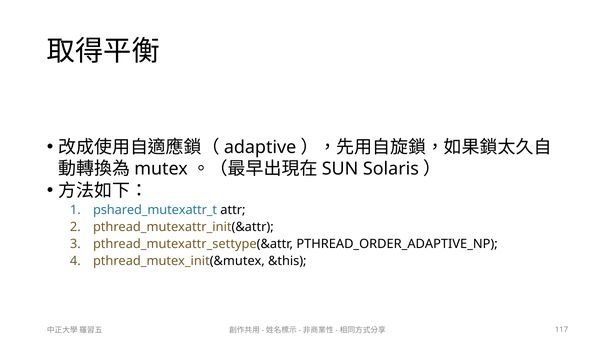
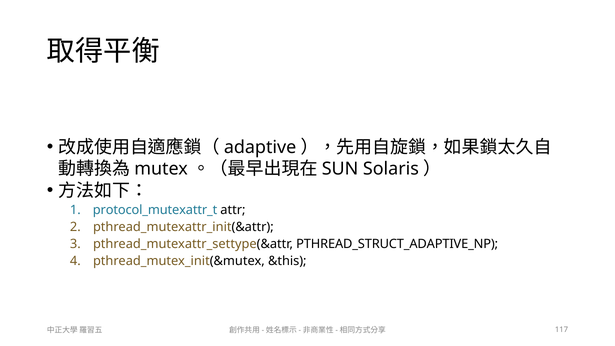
pshared_mutexattr_t: pshared_mutexattr_t -> protocol_mutexattr_t (155, 210)
PTHREAD_ORDER_ADAPTIVE_NP: PTHREAD_ORDER_ADAPTIVE_NP -> PTHREAD_STRUCT_ADAPTIVE_NP (397, 244)
